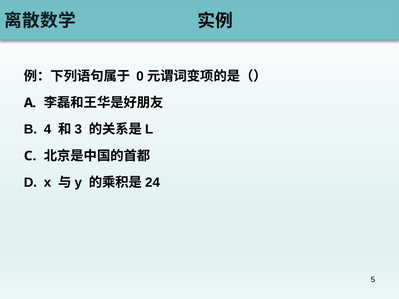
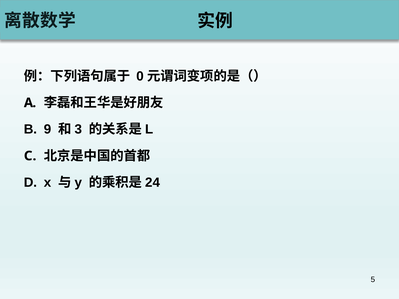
4: 4 -> 9 (48, 129)
